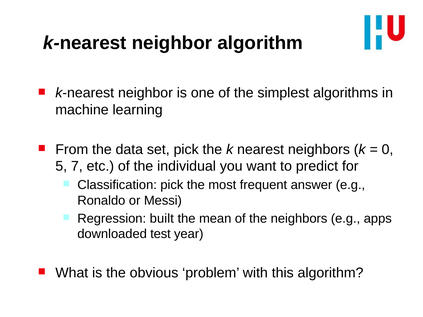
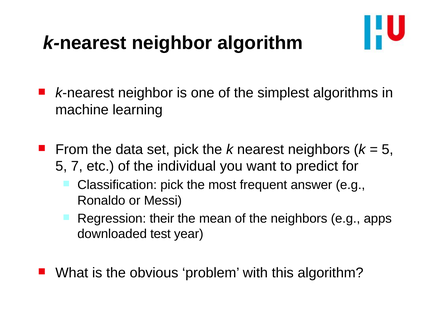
0: 0 -> 5 (387, 149)
built: built -> their (162, 219)
